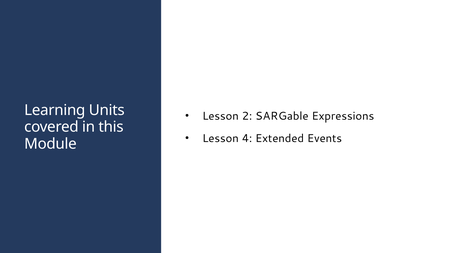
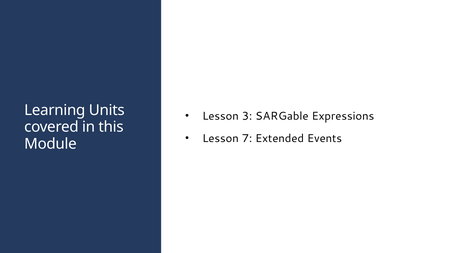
2: 2 -> 3 (247, 116)
4: 4 -> 7 (247, 139)
